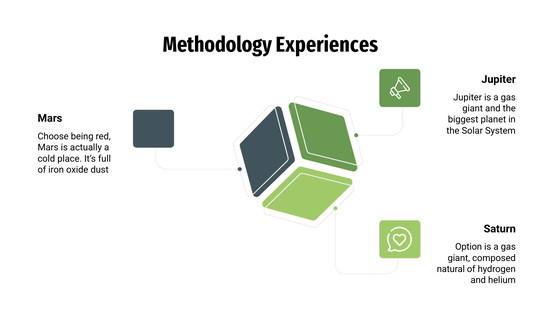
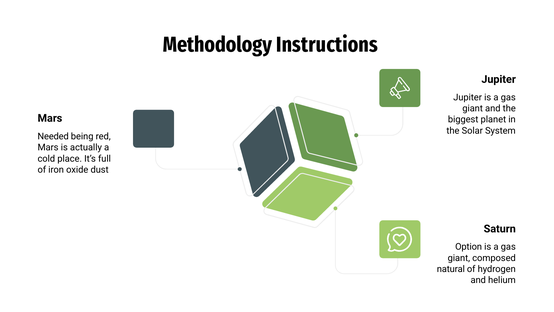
Experiences: Experiences -> Instructions (327, 45)
Choose: Choose -> Needed (53, 136)
